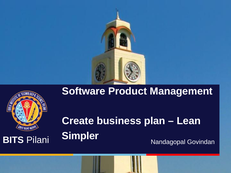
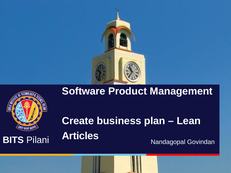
Simpler: Simpler -> Articles (80, 136)
